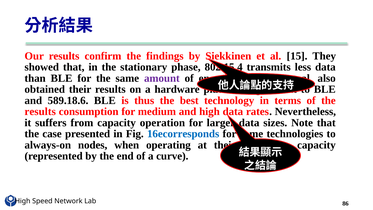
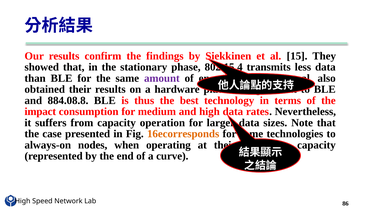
589.18.6: 589.18.6 -> 884.08.8 (68, 100)
results: results -> impact (40, 111)
16ecorresponds colour: blue -> orange (183, 134)
